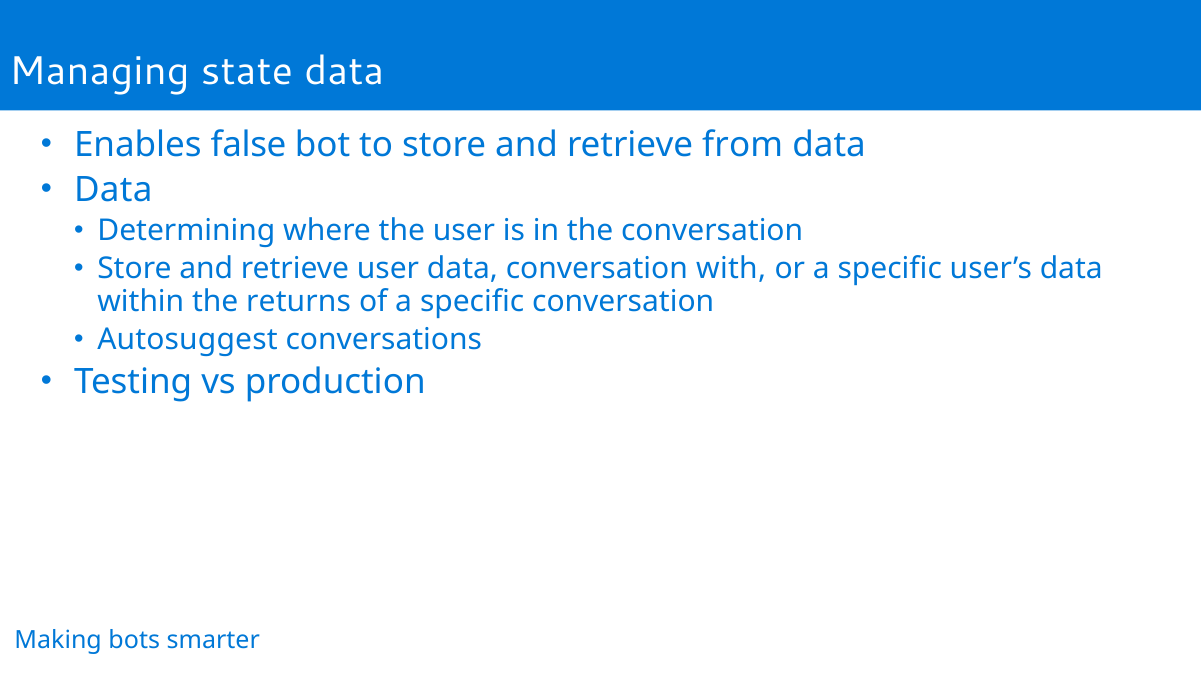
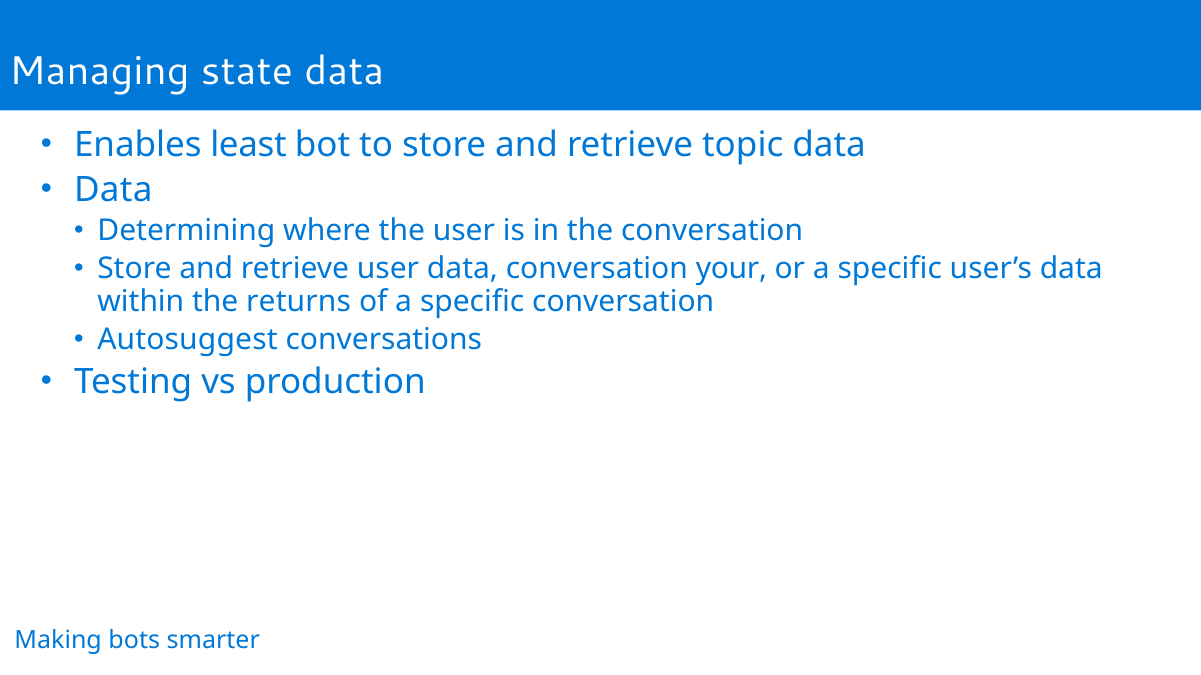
false: false -> least (249, 145)
from: from -> topic (743, 145)
with: with -> your (731, 269)
